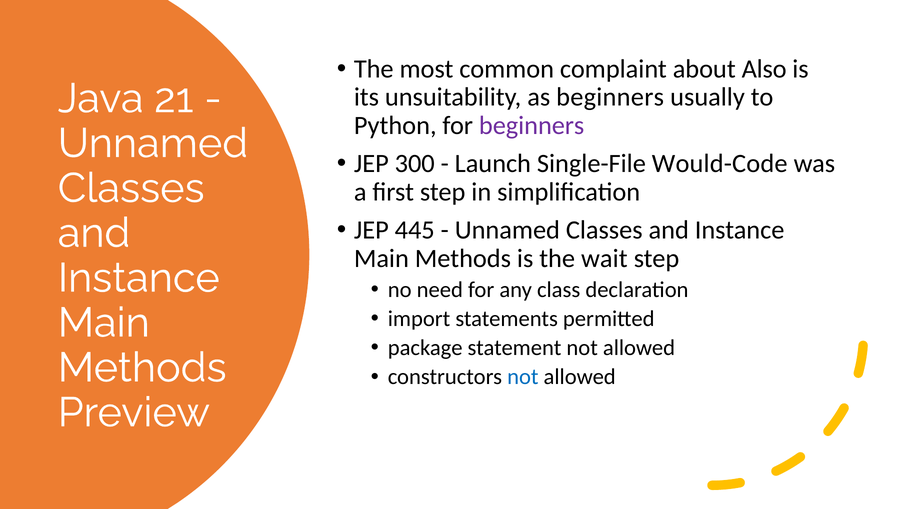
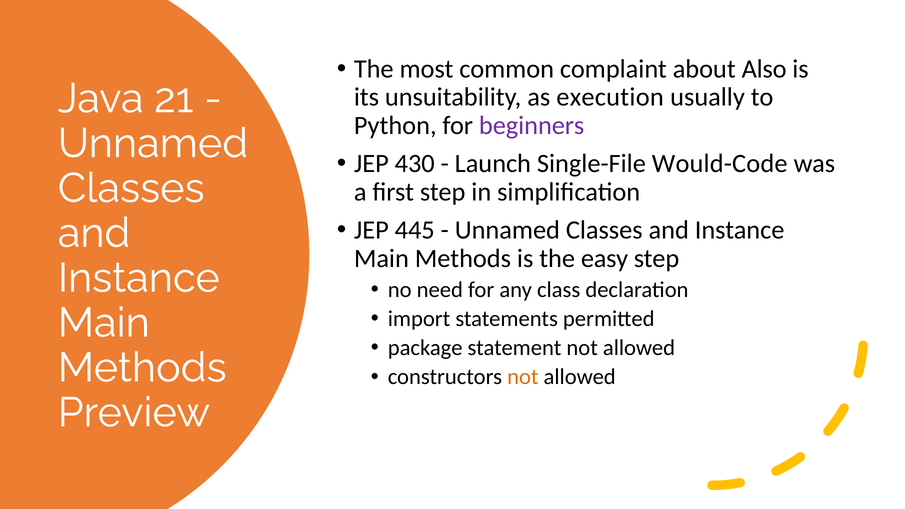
as beginners: beginners -> execution (610, 97)
300: 300 -> 430 (415, 164)
wait: wait -> easy (605, 258)
not colour: blue -> orange (523, 377)
